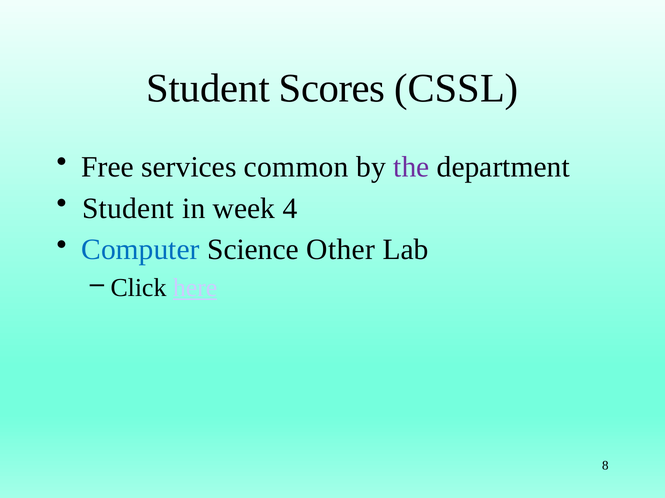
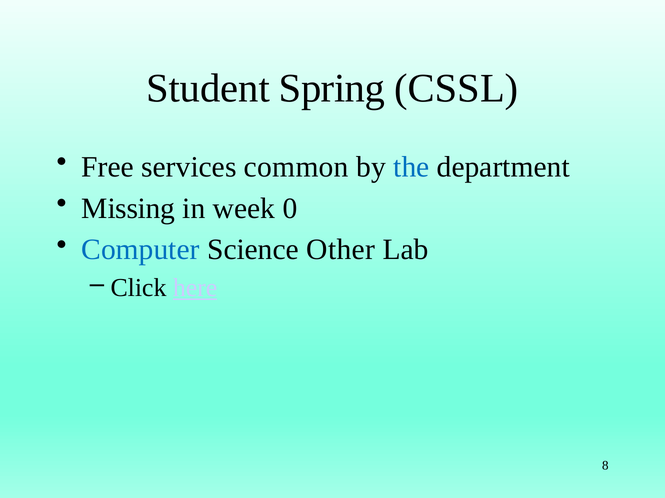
Scores: Scores -> Spring (332, 89)
the colour: purple -> blue (411, 167)
Student: Student -> Missing (128, 209)
4: 4 -> 0 (290, 209)
